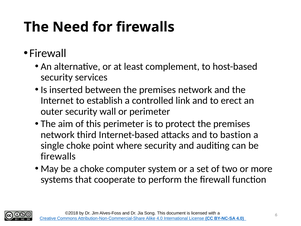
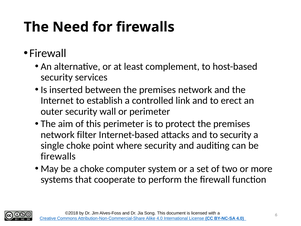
third: third -> filter (87, 135)
to bastion: bastion -> security (236, 135)
